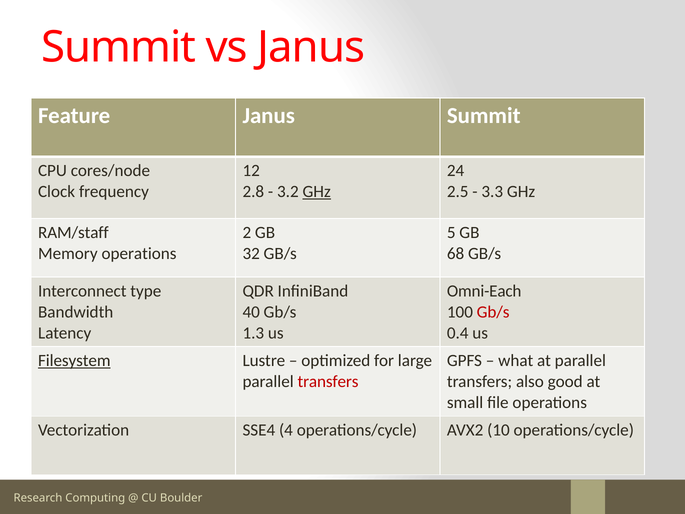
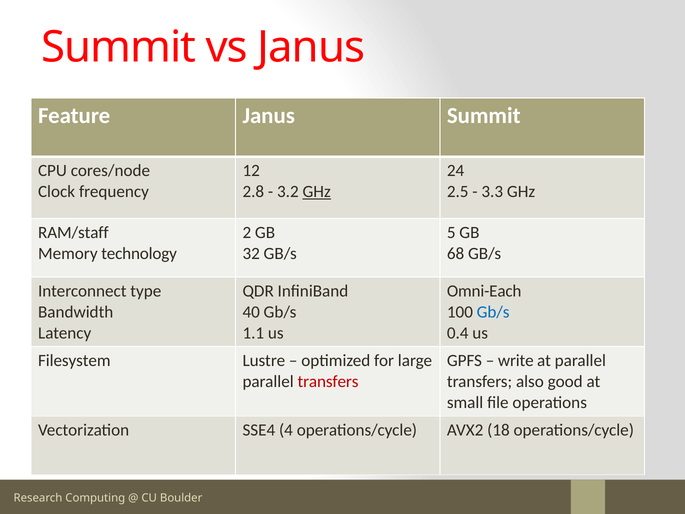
Memory operations: operations -> technology (139, 253)
Gb/s colour: red -> blue (493, 312)
1.3: 1.3 -> 1.1 (253, 333)
Filesystem underline: present -> none (74, 361)
what: what -> write (516, 361)
10: 10 -> 18 (498, 430)
